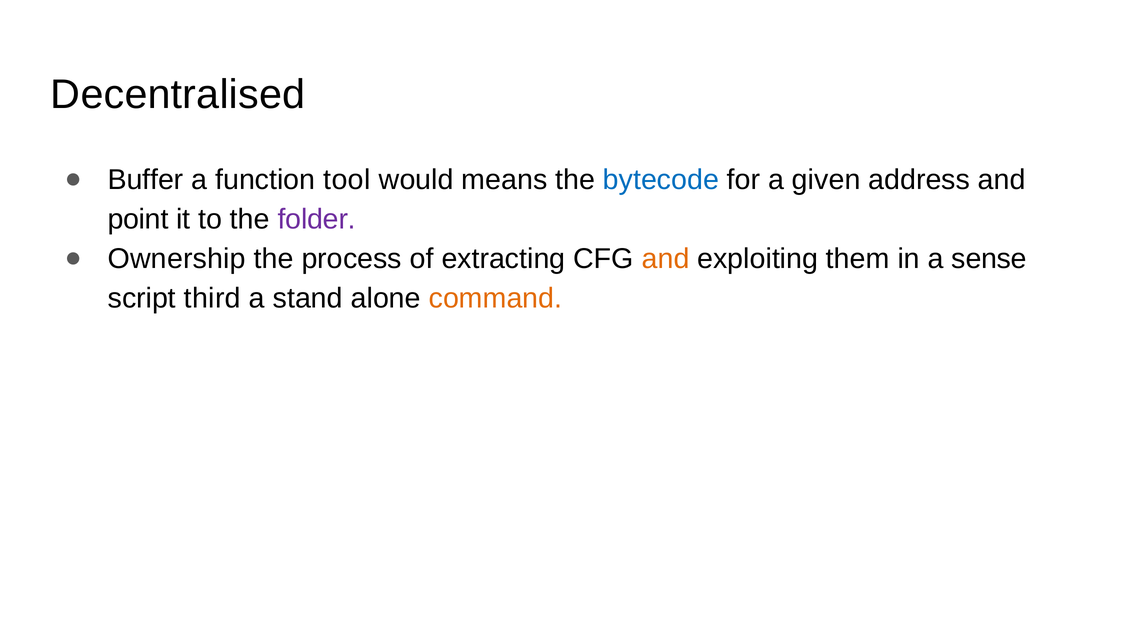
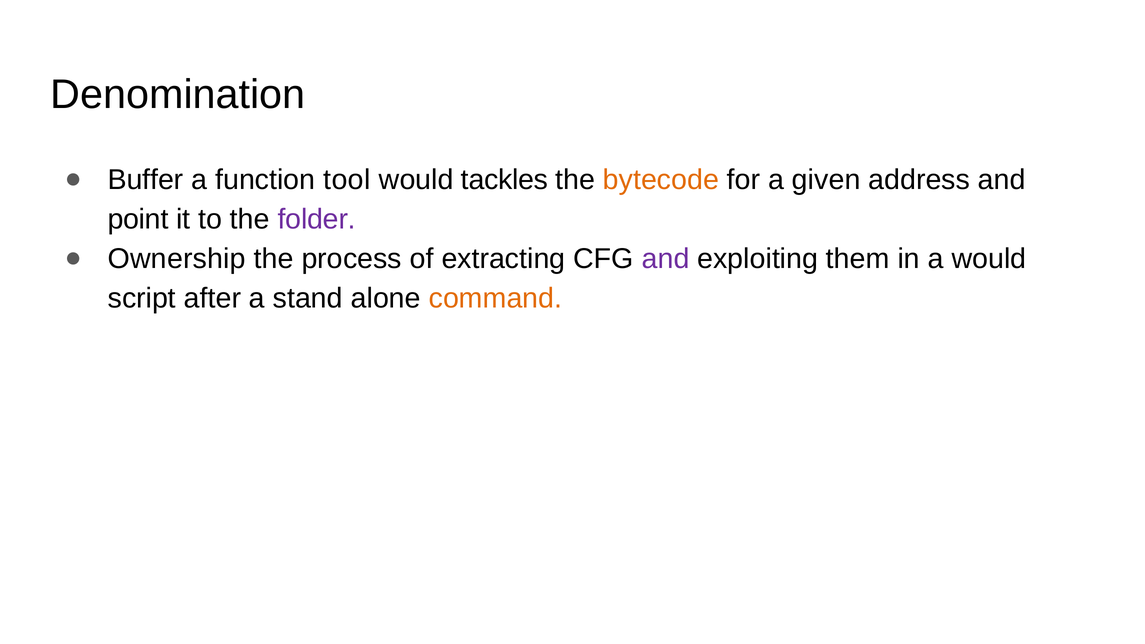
Decentralised: Decentralised -> Denomination (178, 95)
means: means -> tackles (505, 180)
bytecode colour: blue -> orange (661, 180)
and colour: orange -> purple (666, 259)
a sense: sense -> would (989, 259)
third: third -> after (213, 299)
